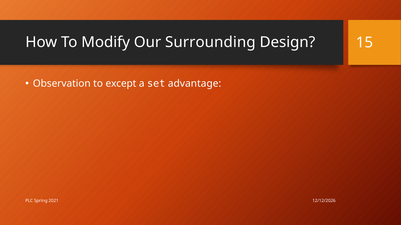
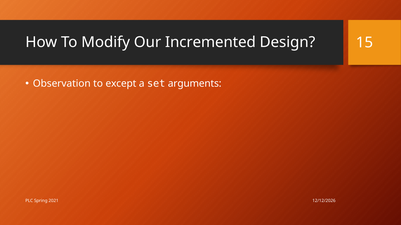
Surrounding: Surrounding -> Incremented (210, 42)
advantage: advantage -> arguments (195, 84)
